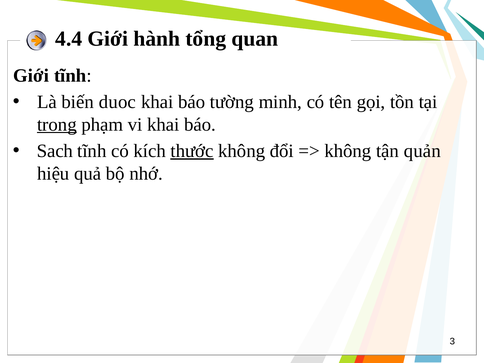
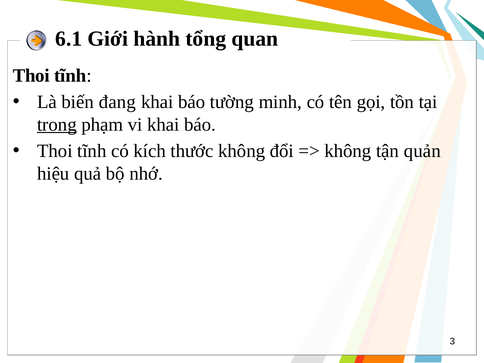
4.4: 4.4 -> 6.1 (69, 39)
Giới: Giới -> Thoi (31, 76)
duoc: duoc -> đang (117, 102)
Sach: Sach -> Thoi (55, 151)
thước underline: present -> none (192, 151)
